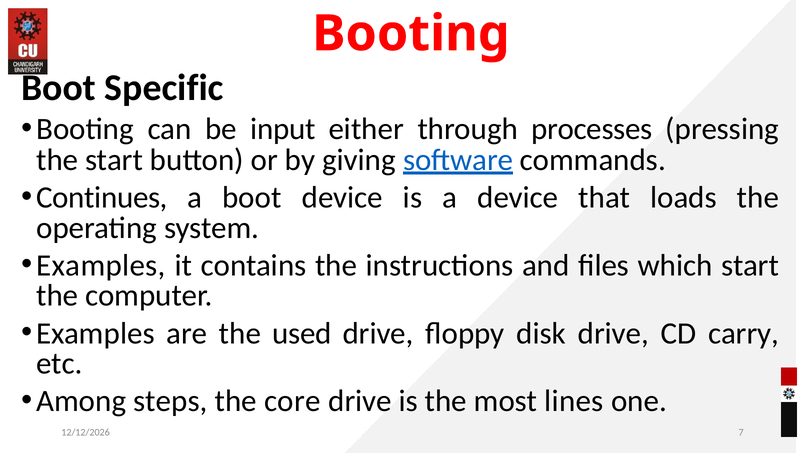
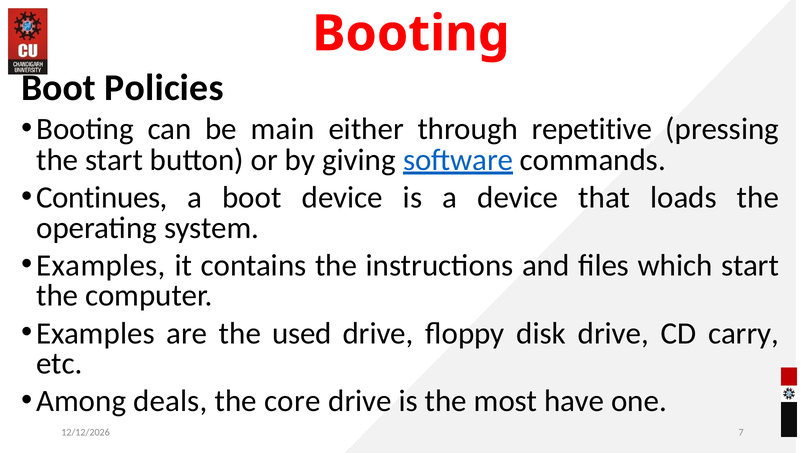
Specific: Specific -> Policies (164, 88)
input: input -> main (283, 129)
processes: processes -> repetitive (592, 129)
steps: steps -> deals (170, 401)
lines: lines -> have (574, 401)
